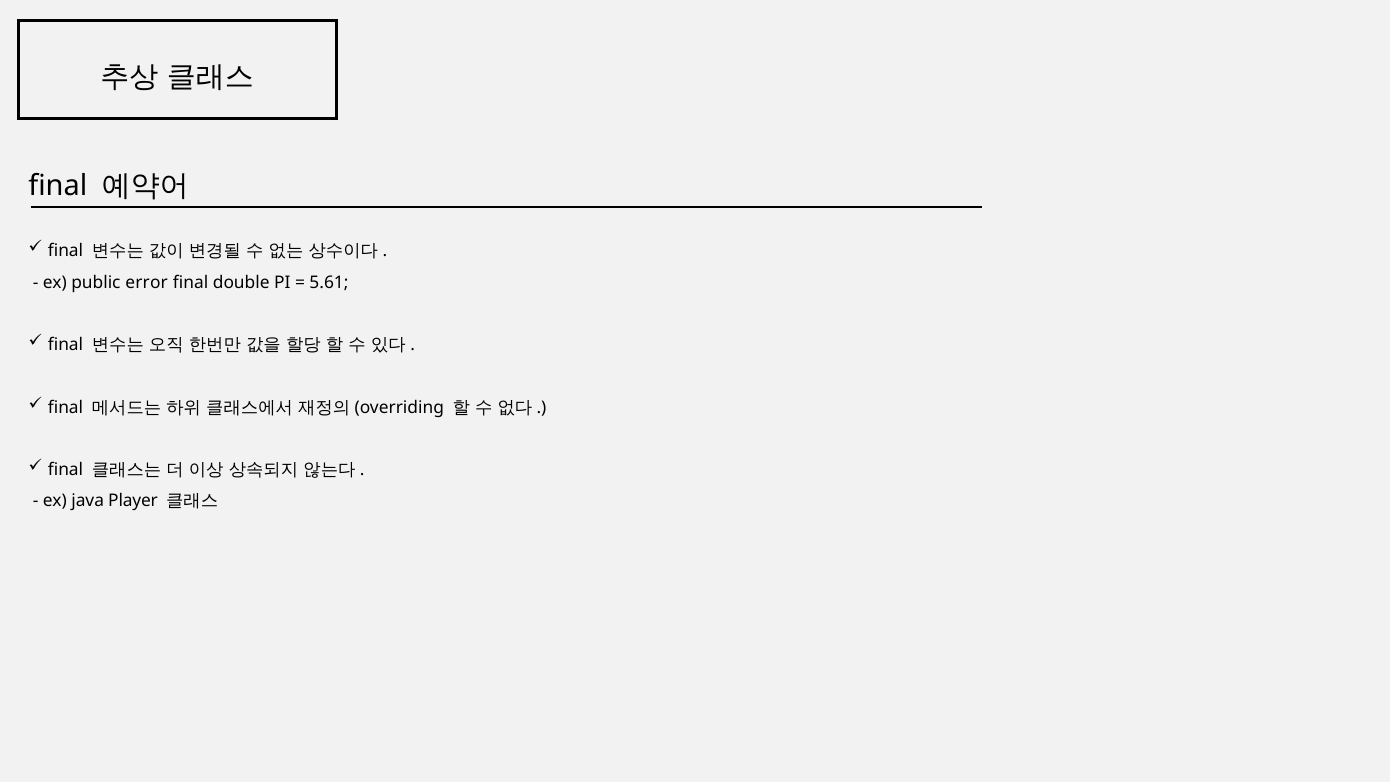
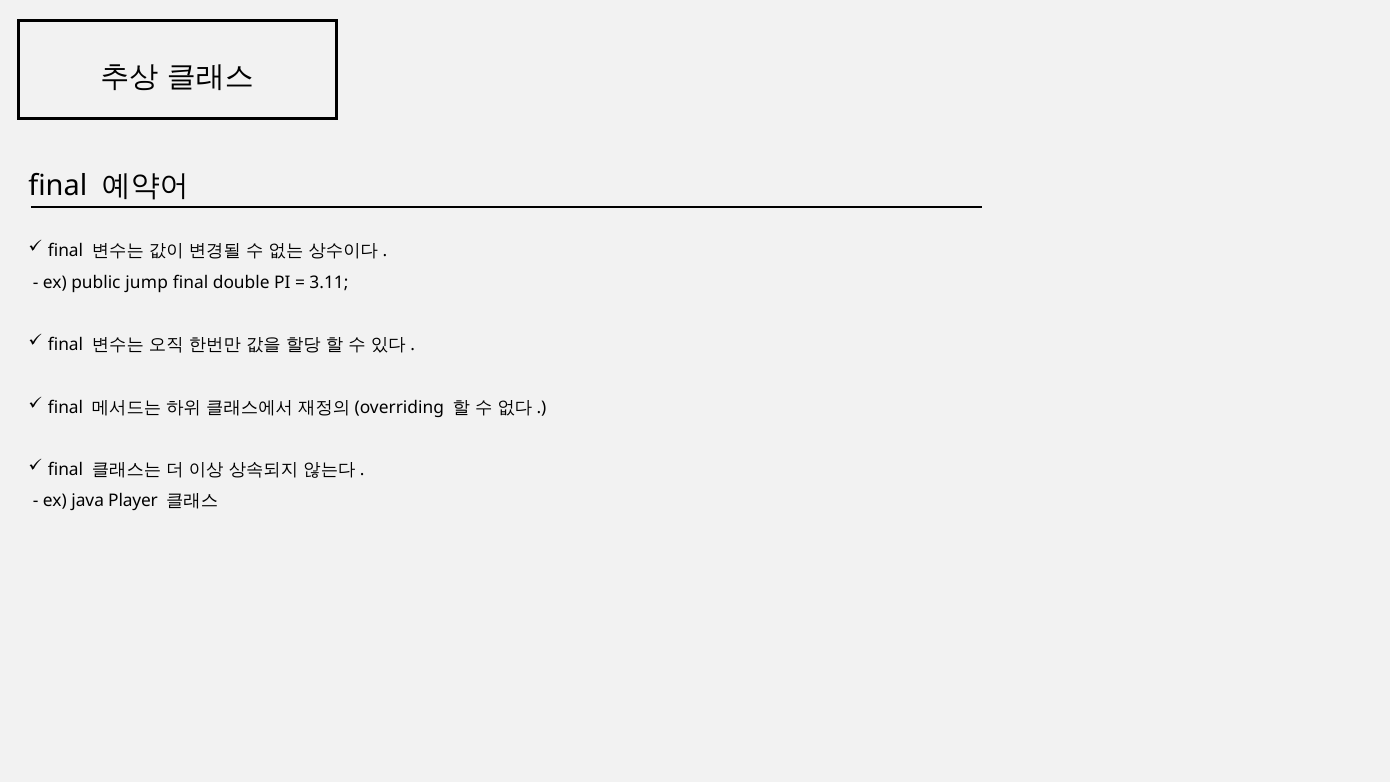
error: error -> jump (147, 282)
5.61: 5.61 -> 3.11 (329, 282)
